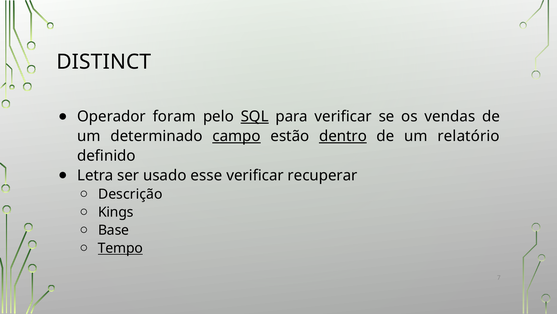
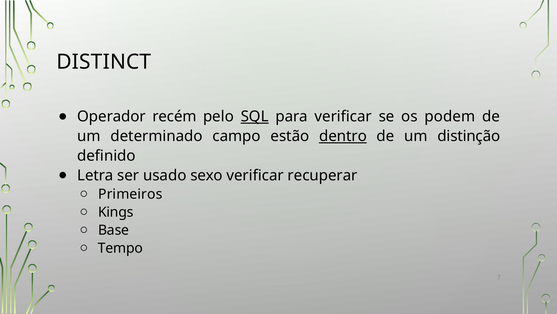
foram: foram -> recém (174, 116)
vendas: vendas -> podem (450, 116)
campo underline: present -> none (237, 136)
relatório: relatório -> distinção (469, 136)
esse: esse -> sexo (207, 175)
Descrição: Descrição -> Primeiros (130, 194)
Tempo underline: present -> none (120, 248)
